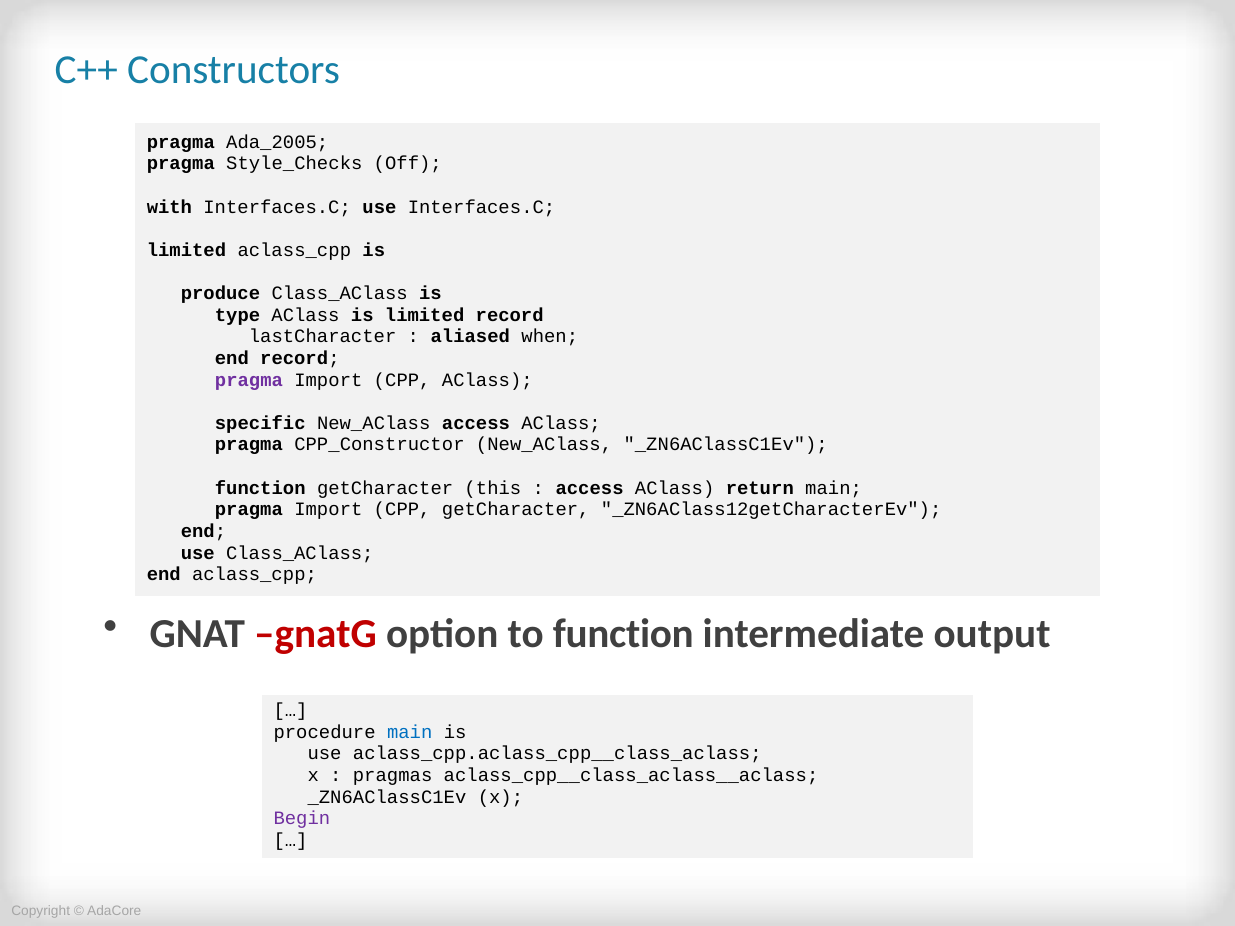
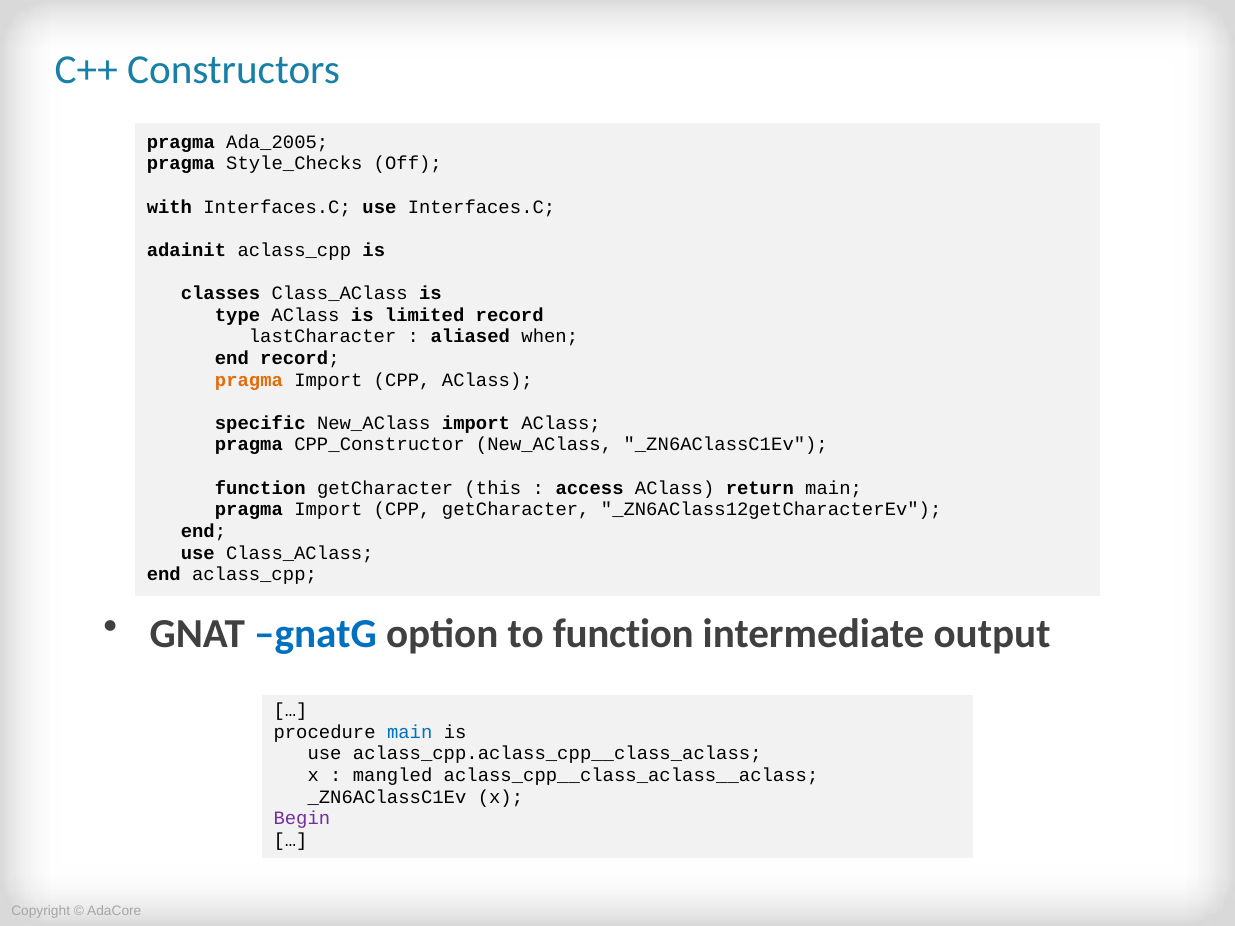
limited: limited -> adainit (186, 250)
produce: produce -> classes (220, 293)
pragma colour: purple -> orange (249, 380)
access: access -> import (476, 423)
gnatG colour: red -> blue (316, 634)
pragmas: pragmas -> mangled (393, 775)
